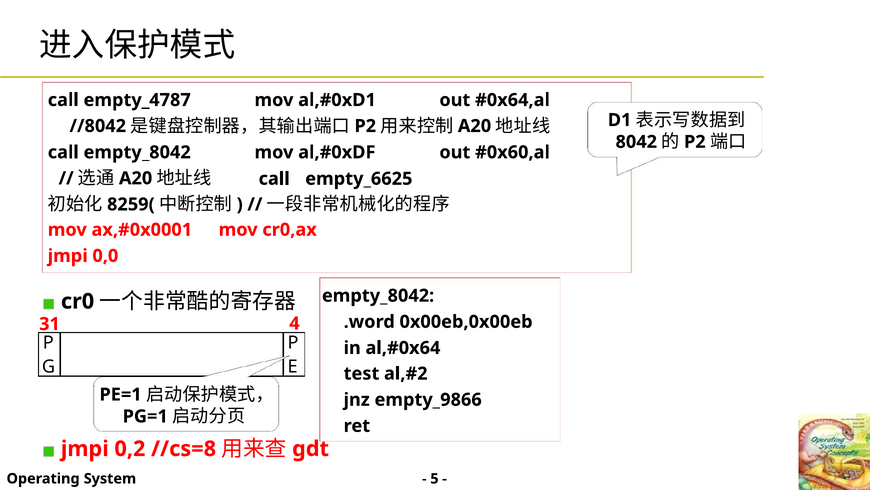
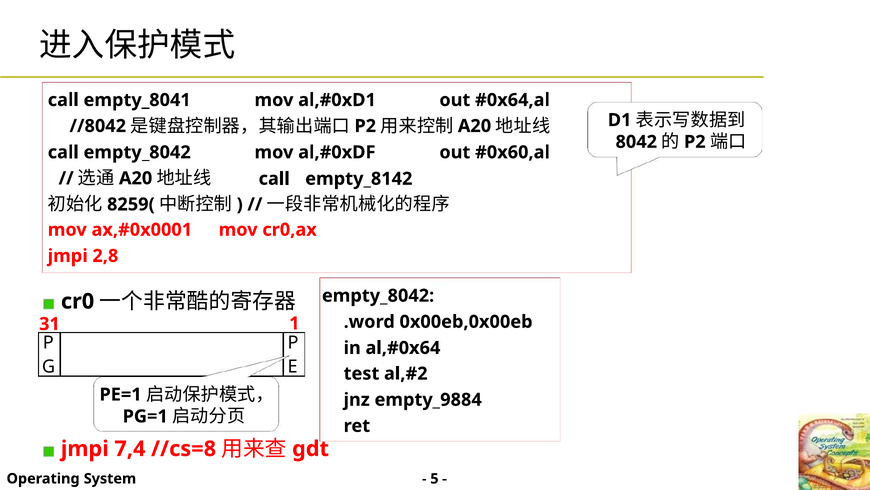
empty_4787: empty_4787 -> empty_8041 (137, 100)
empty_6625: empty_6625 -> empty_8142 (359, 179)
0,0: 0,0 -> 2,8 (105, 256)
4: 4 -> 1 (294, 323)
empty_9866: empty_9866 -> empty_9884 (428, 399)
0,2: 0,2 -> 7,4 (130, 448)
